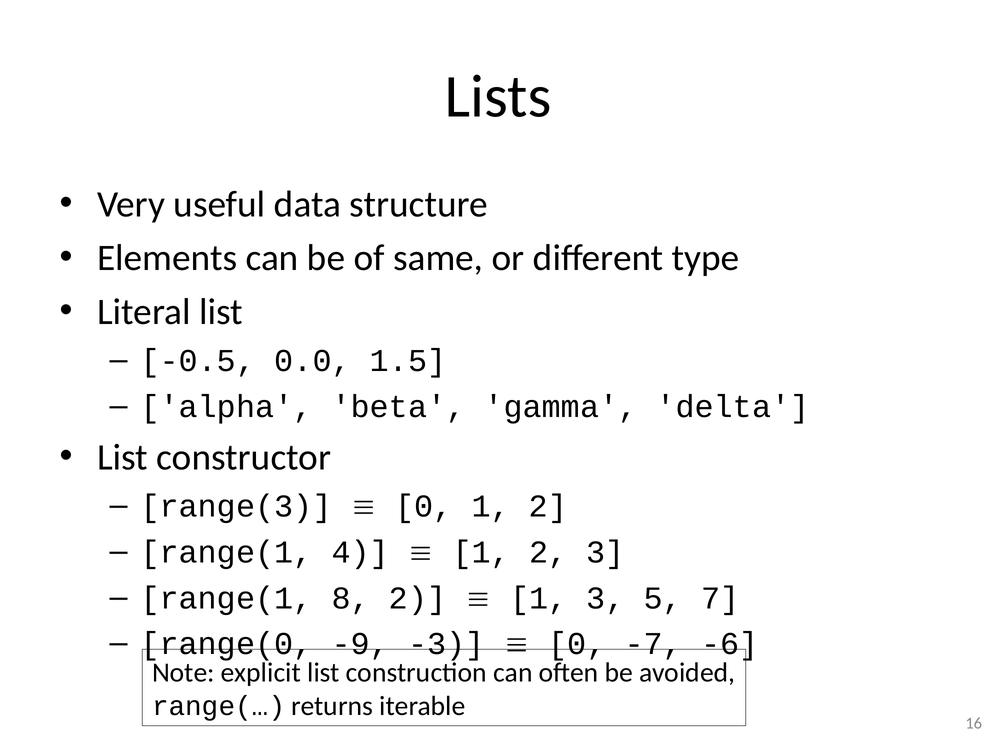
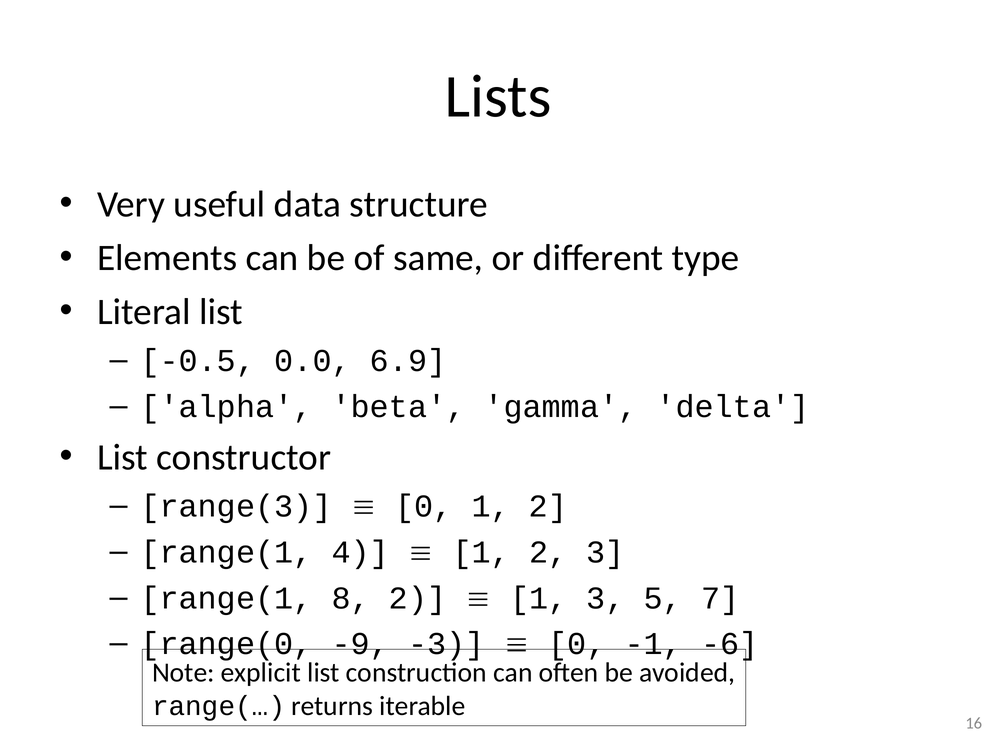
1.5: 1.5 -> 6.9 (408, 361)
-7: -7 -> -1 (653, 644)
